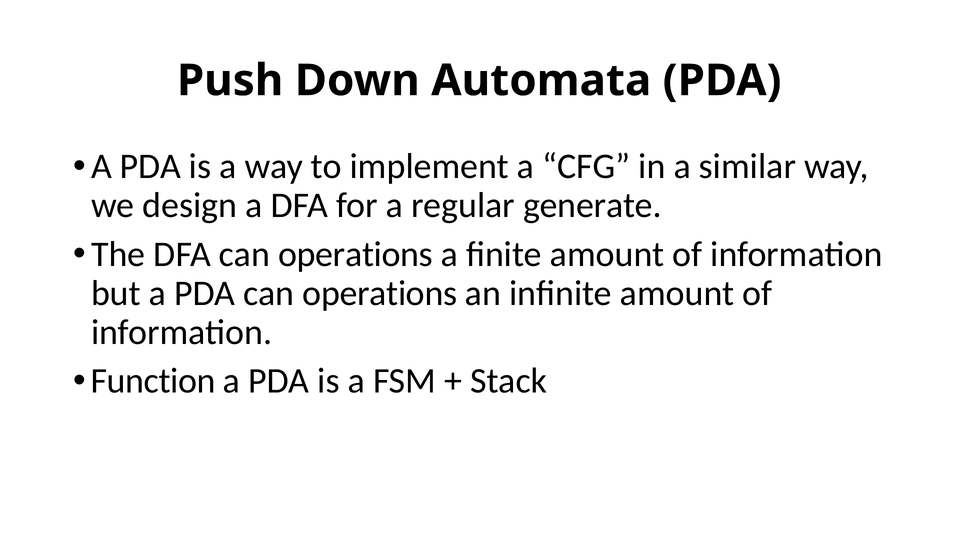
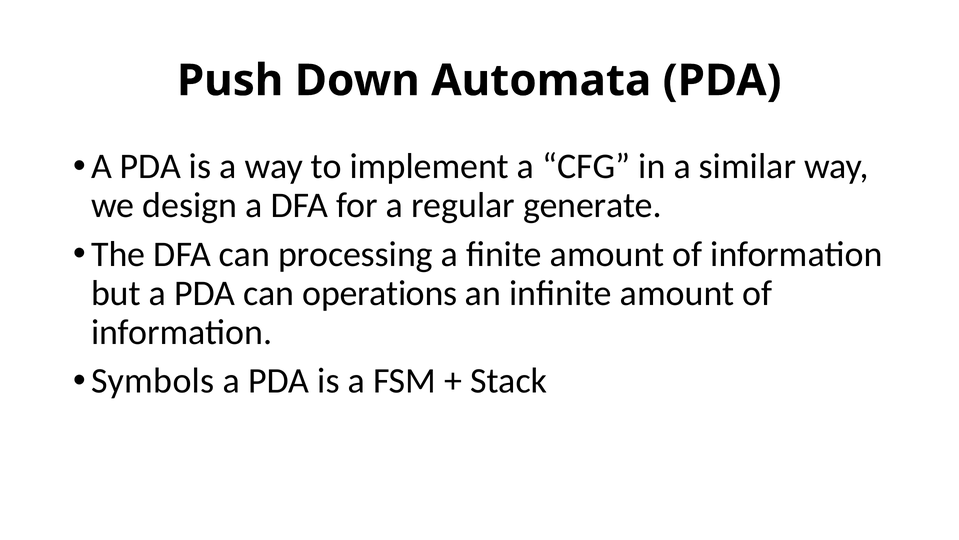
DFA can operations: operations -> processing (355, 254)
Function: Function -> Symbols (153, 381)
